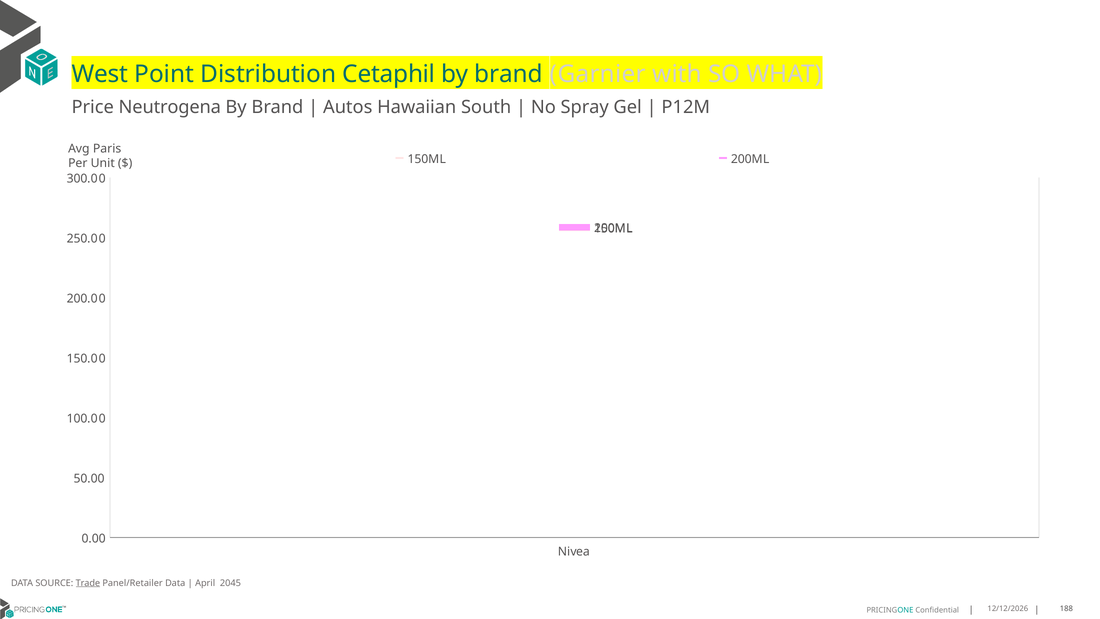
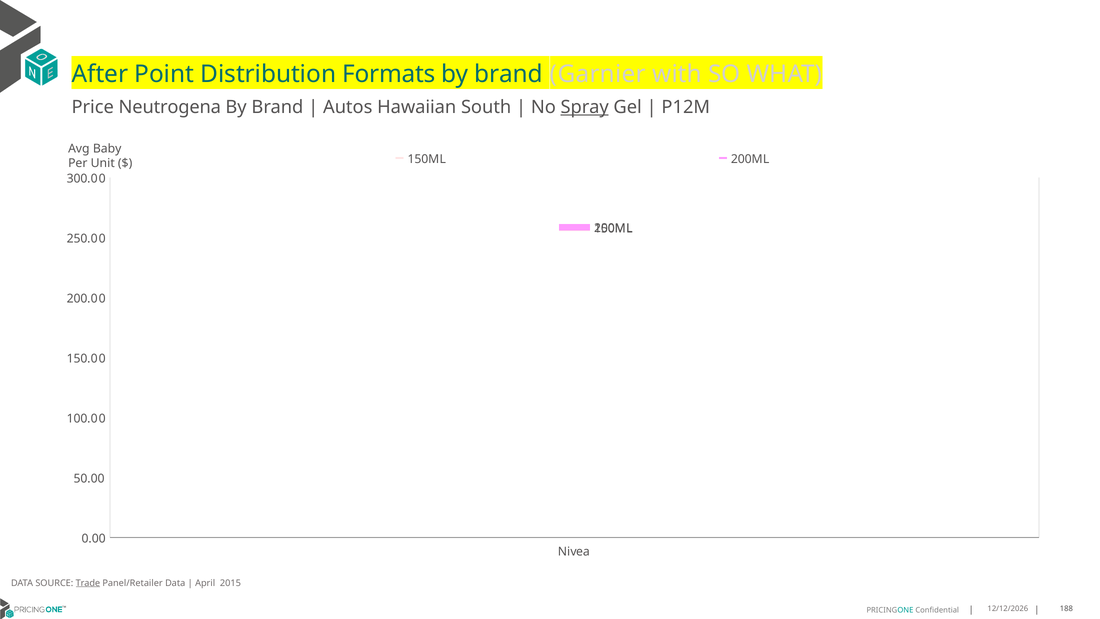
West: West -> After (100, 74)
Cetaphil: Cetaphil -> Formats (389, 74)
Spray underline: none -> present (585, 107)
Paris: Paris -> Baby (107, 149)
2045: 2045 -> 2015 (230, 583)
